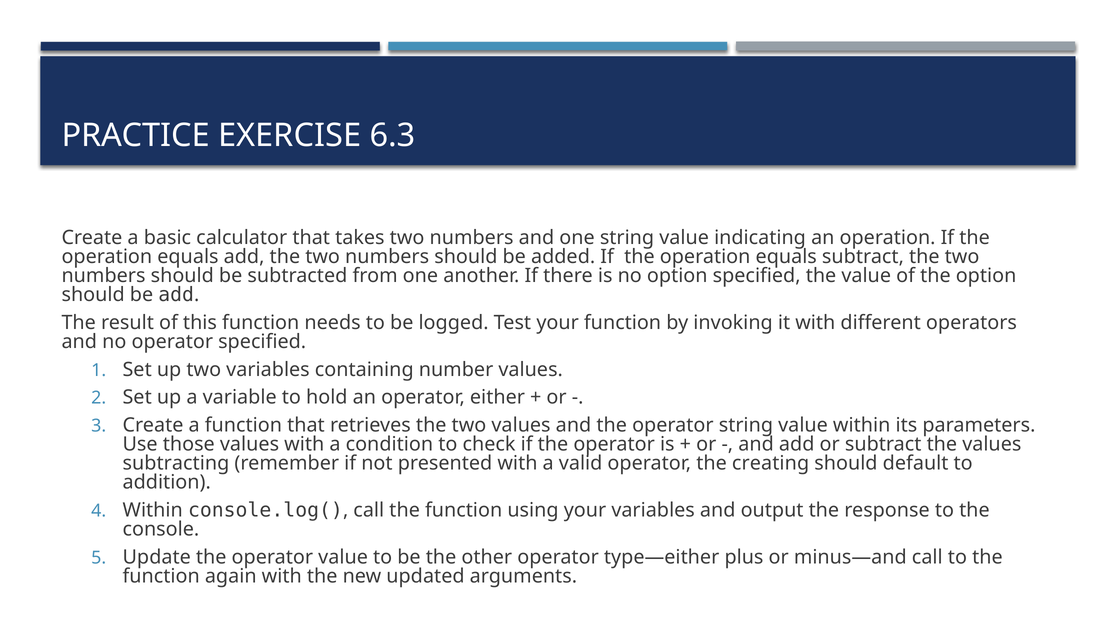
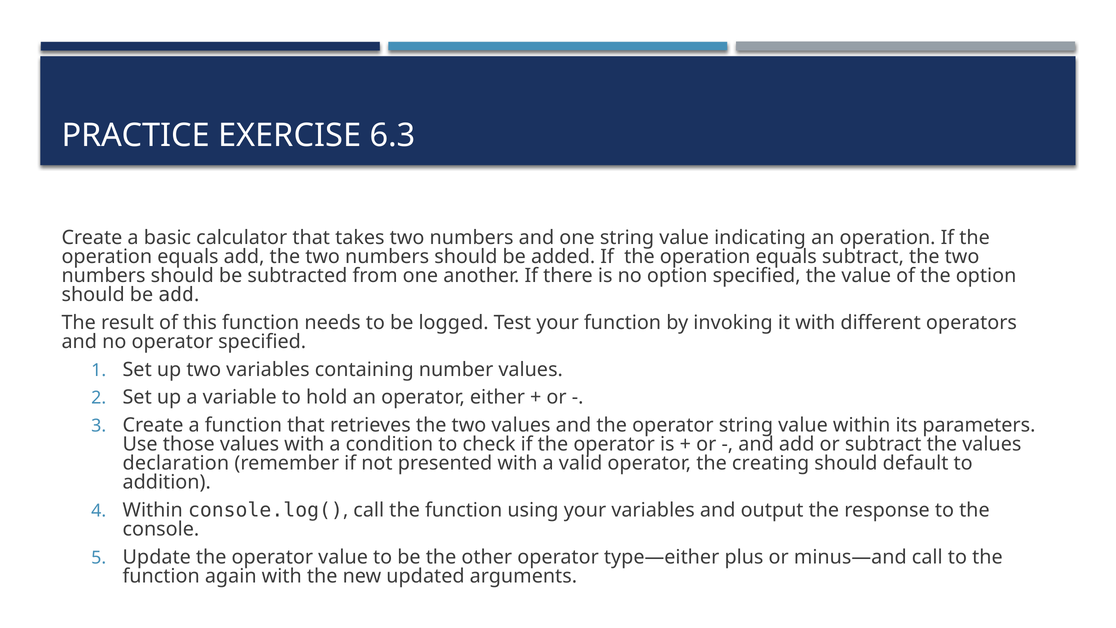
subtracting: subtracting -> declaration (176, 463)
